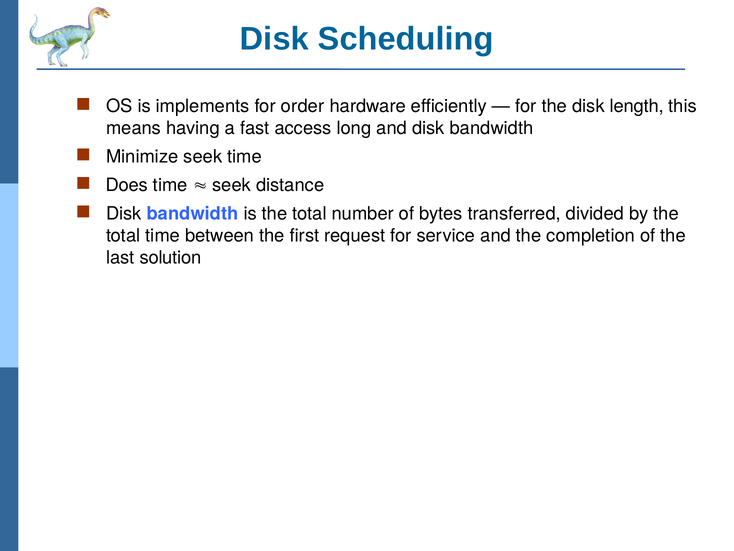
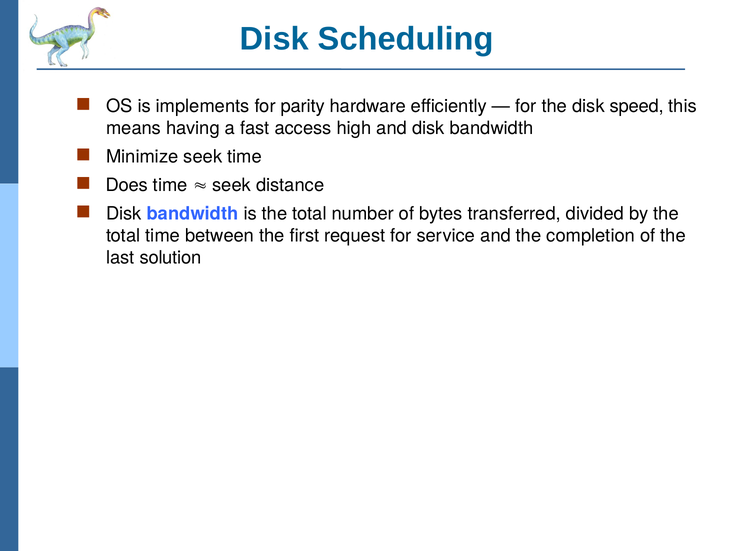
order: order -> parity (303, 106)
length: length -> speed (637, 106)
long: long -> high (354, 128)
